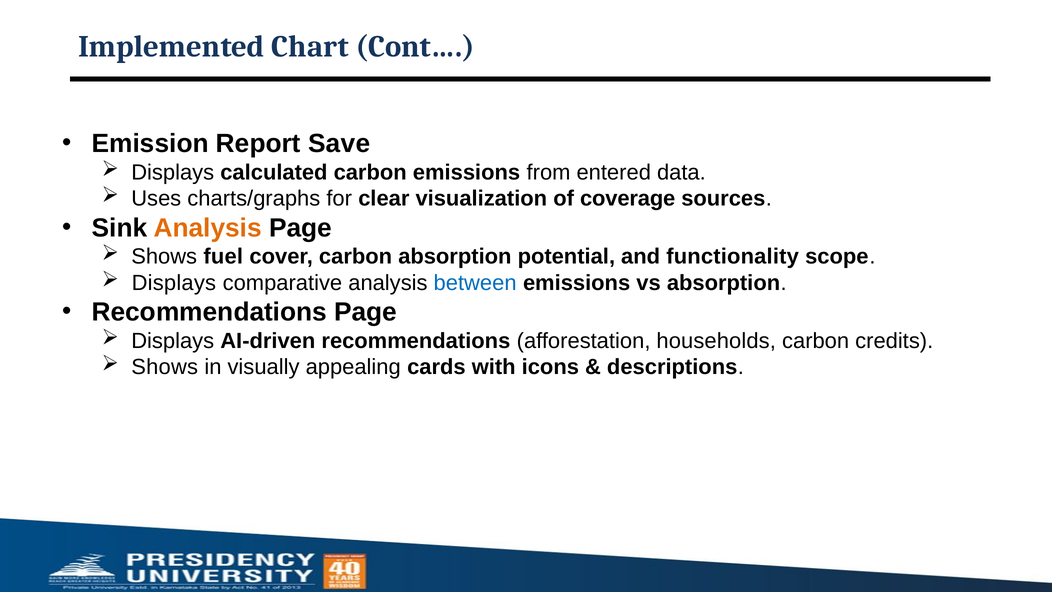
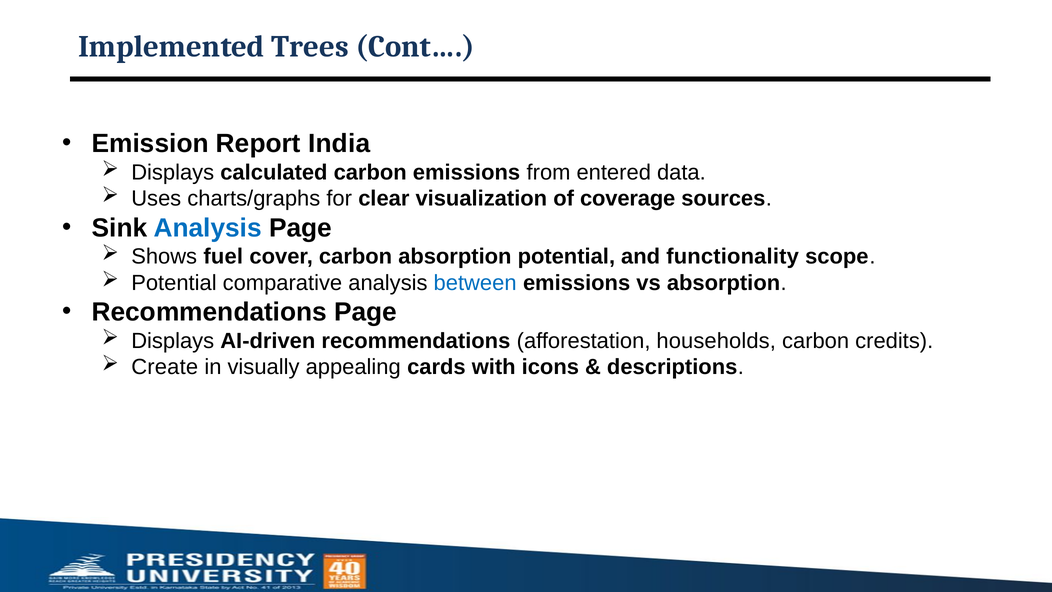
Chart: Chart -> Trees (310, 47)
Save: Save -> India (339, 144)
Analysis colour: orange -> blue (208, 228)
Displays: Displays -> Potential (174, 283)
Shows: Shows -> Create (165, 367)
